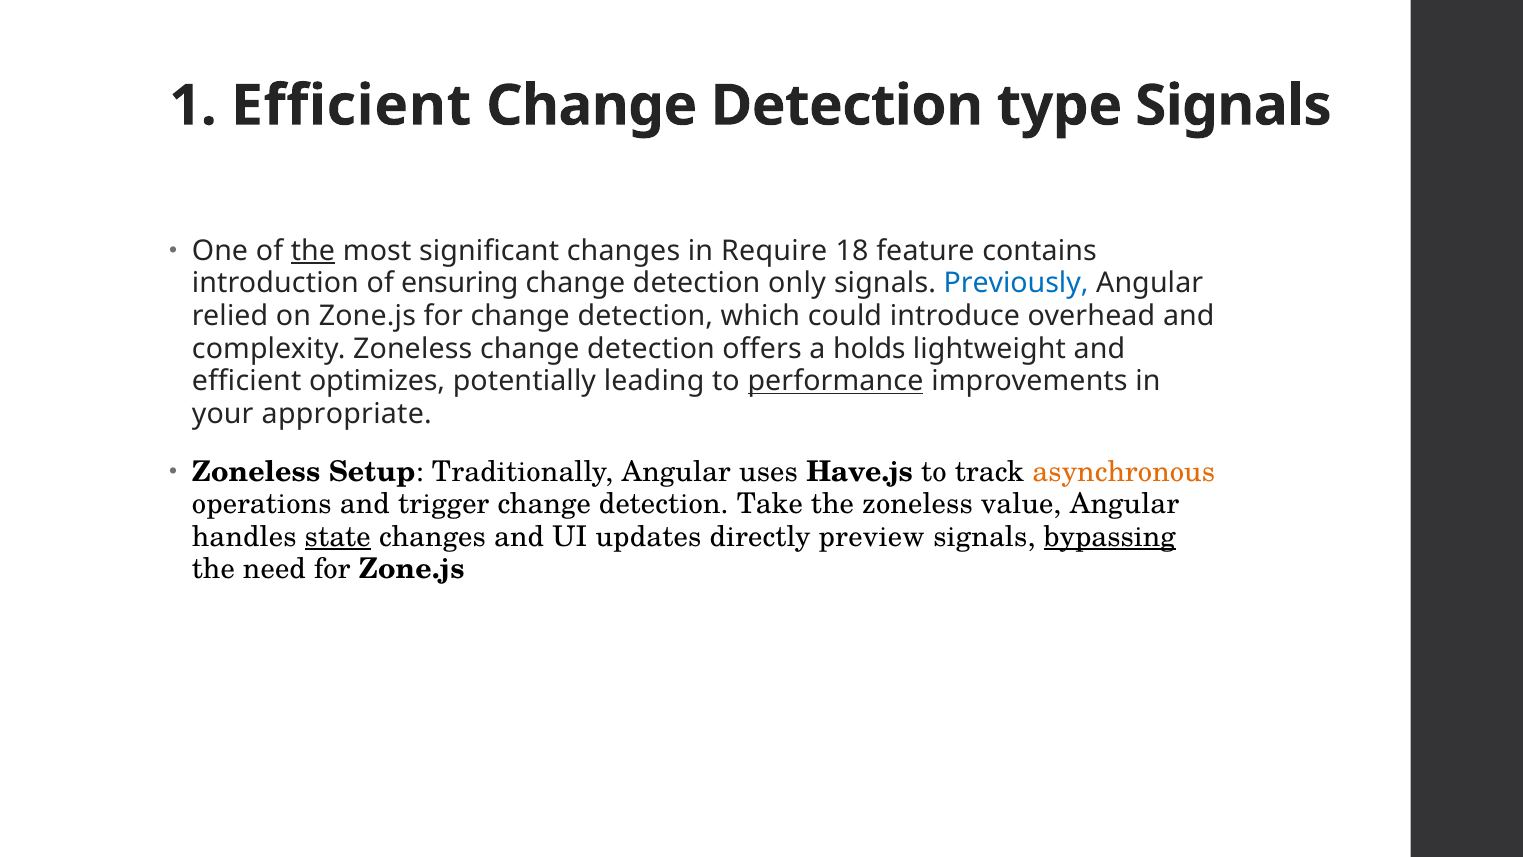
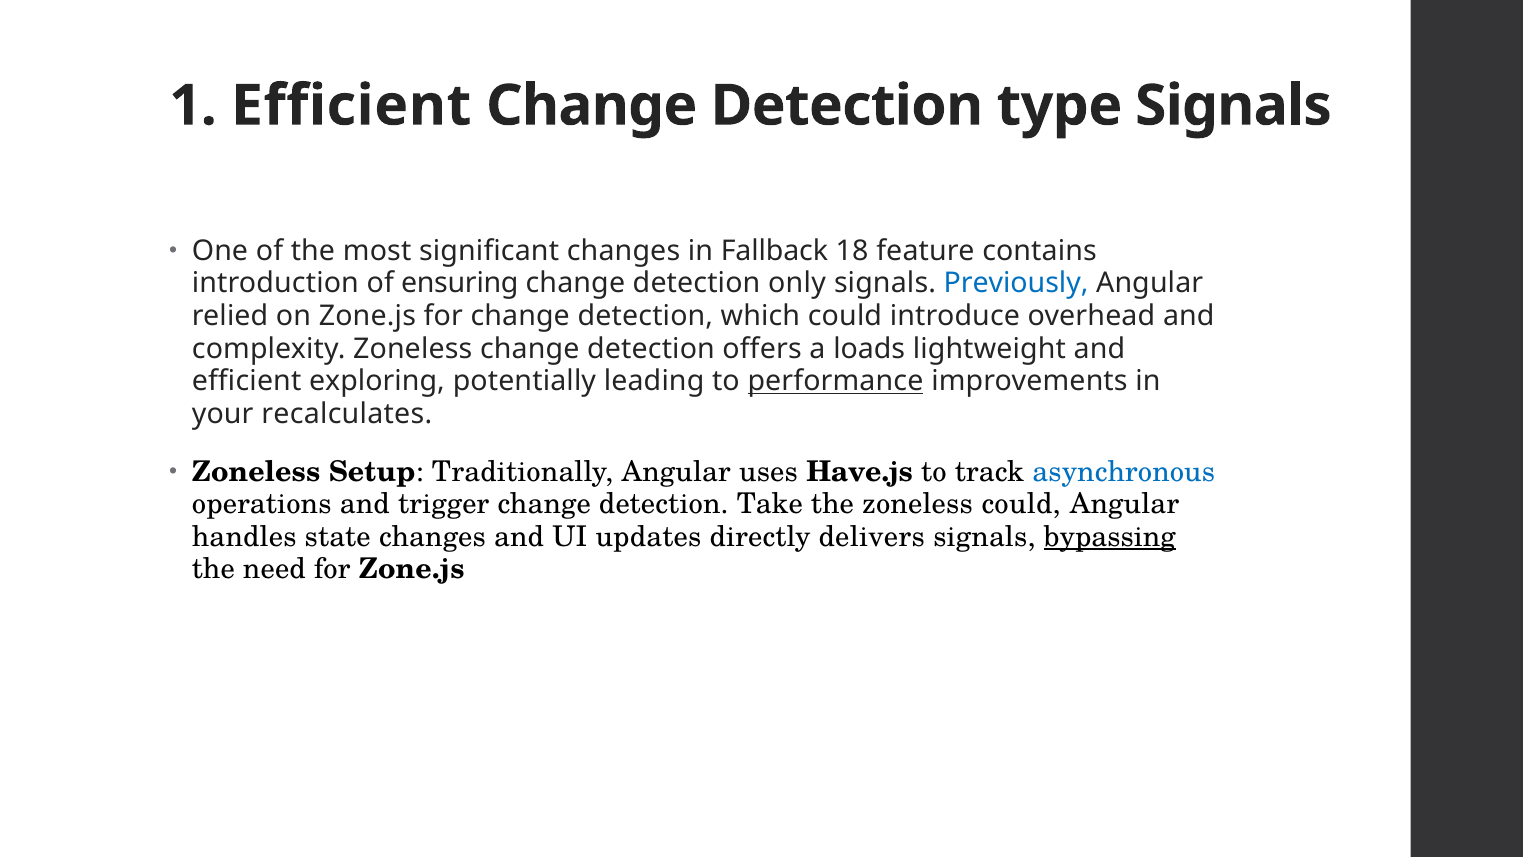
the underline: present -> none (313, 251)
Require: Require -> Fallback (774, 251)
holds: holds -> loads (869, 348)
optimizes: optimizes -> exploring (377, 381)
appropriate: appropriate -> recalculates (347, 414)
asynchronous colour: orange -> blue (1124, 472)
zoneless value: value -> could (1021, 504)
state underline: present -> none (338, 537)
preview: preview -> delivers (872, 537)
